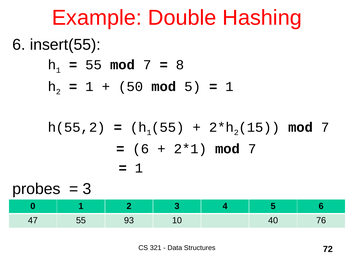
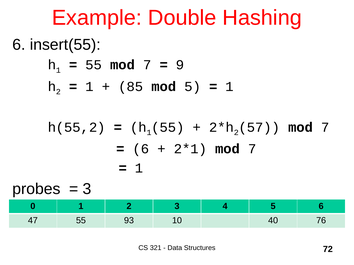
8: 8 -> 9 (180, 65)
50: 50 -> 85 (131, 87)
15: 15 -> 57 (259, 127)
